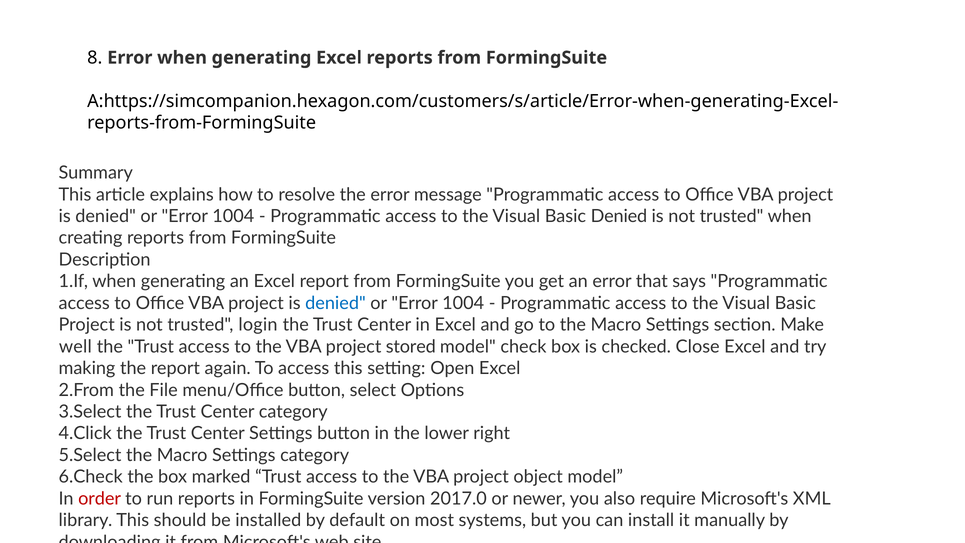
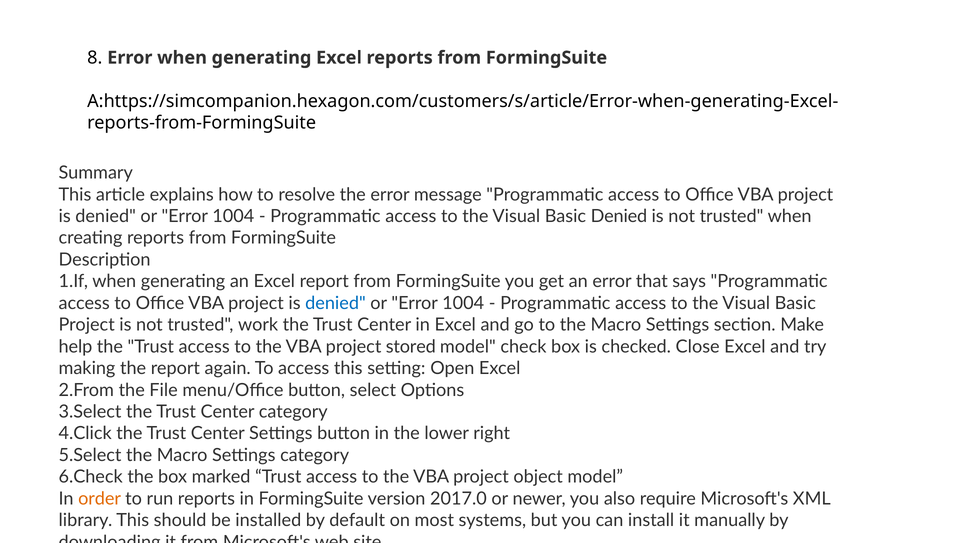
login: login -> work (258, 325)
well: well -> help (75, 346)
order colour: red -> orange (100, 498)
